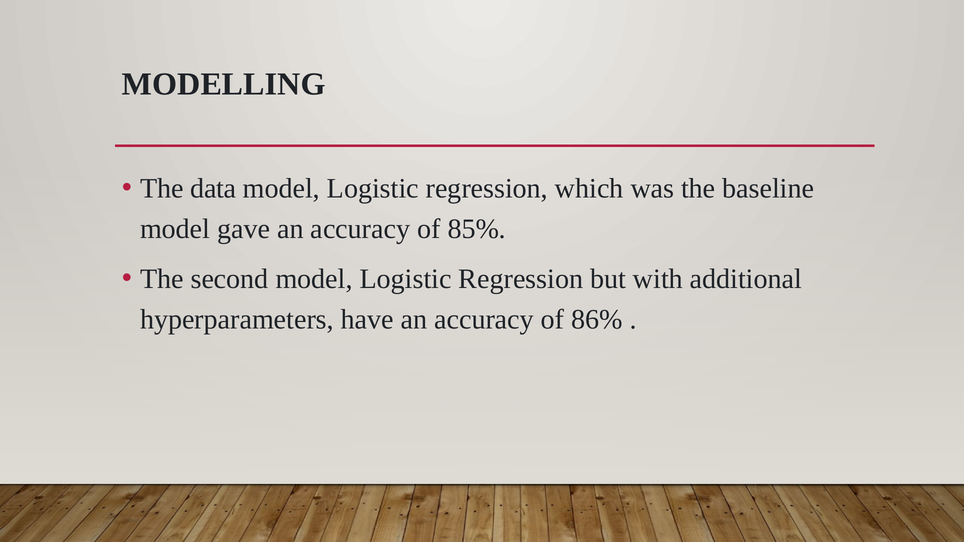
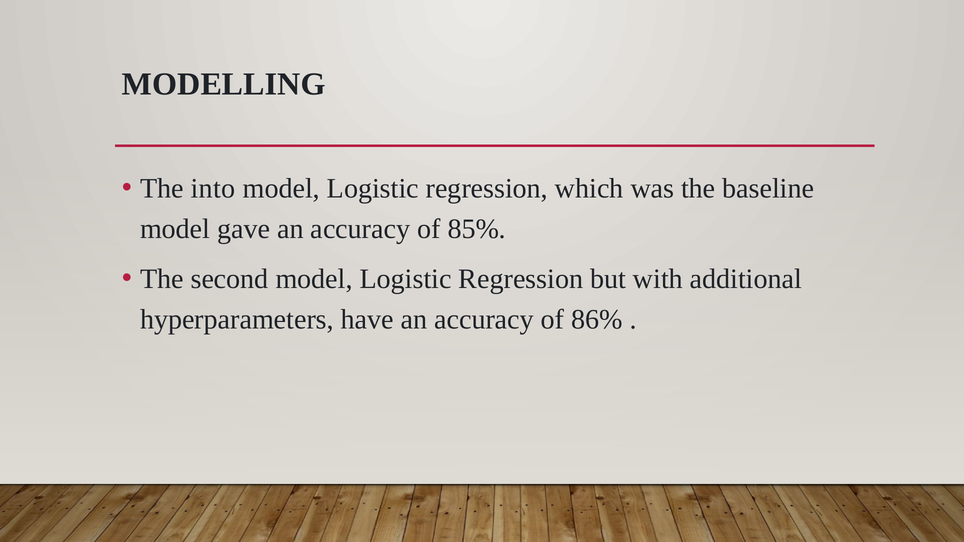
data: data -> into (213, 188)
